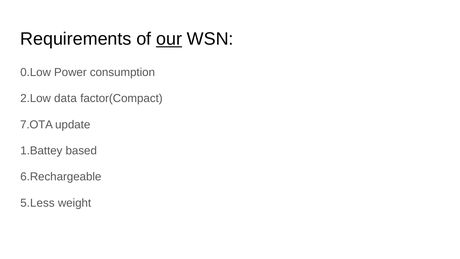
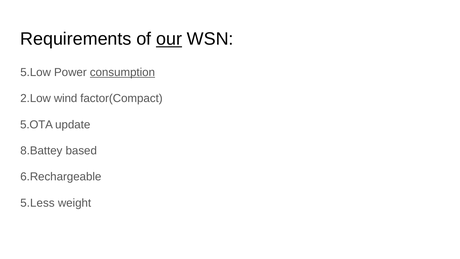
0.Low: 0.Low -> 5.Low (36, 72)
consumption underline: none -> present (122, 72)
data: data -> wind (66, 98)
7.OTA: 7.OTA -> 5.OTA (37, 124)
1.Battey: 1.Battey -> 8.Battey (41, 151)
